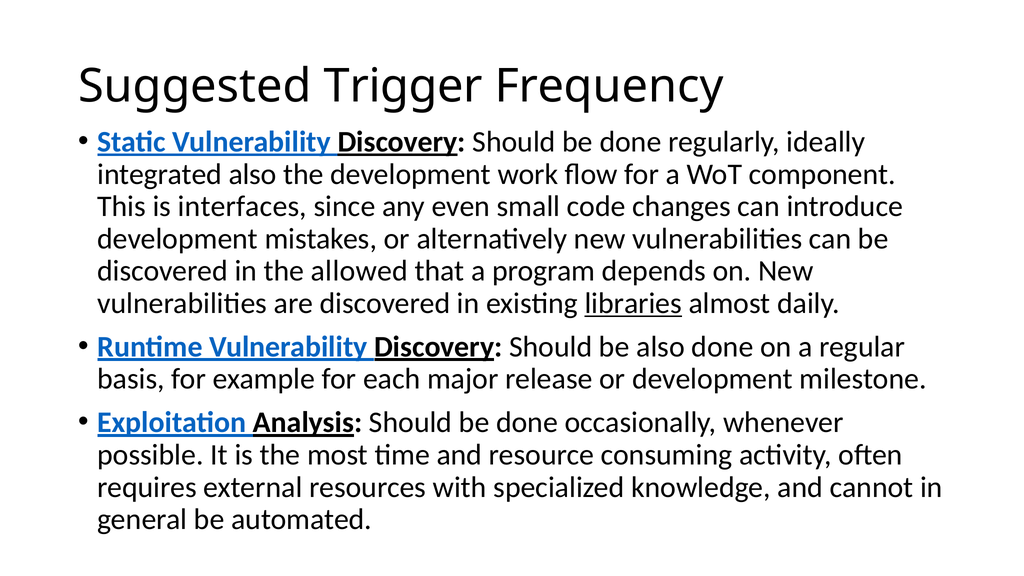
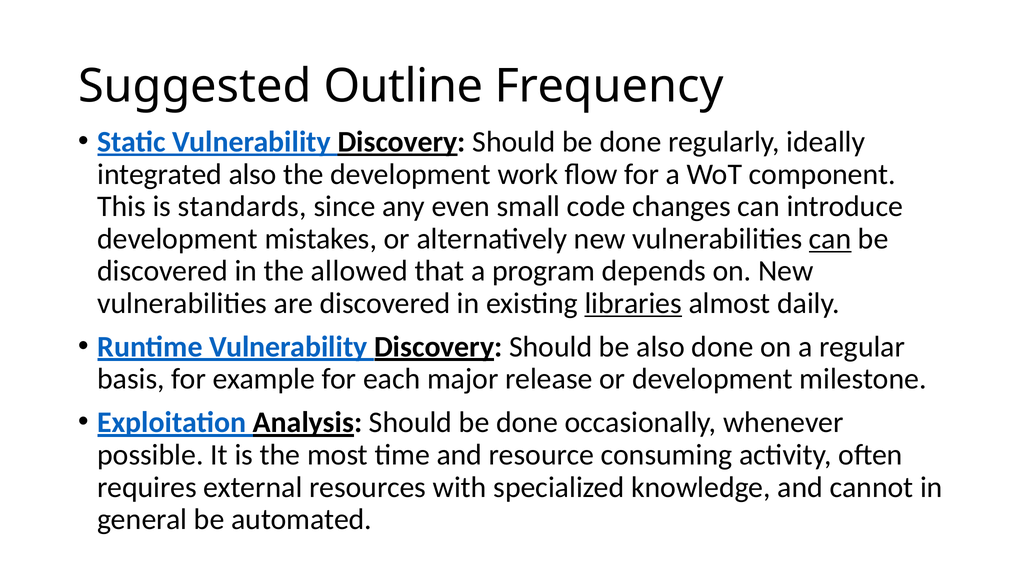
Trigger: Trigger -> Outline (403, 86)
interfaces: interfaces -> standards (242, 207)
can underline: none -> present (830, 239)
